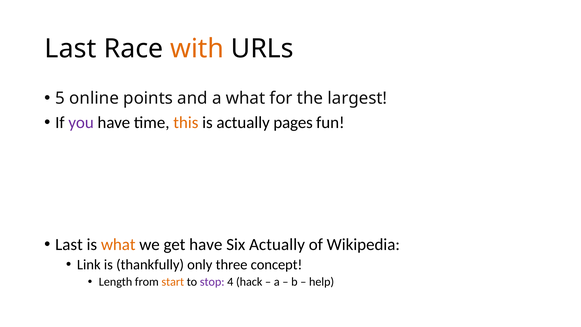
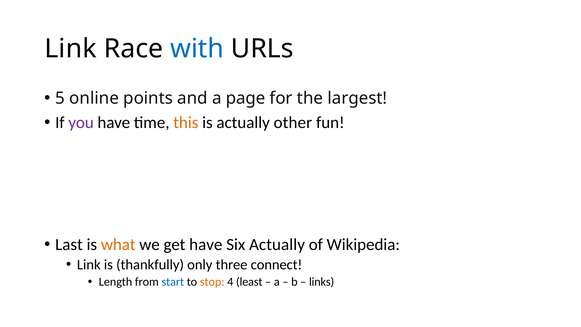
Last: Last -> Link (70, 49)
with colour: orange -> blue (197, 49)
a what: what -> page (246, 98)
pages: pages -> other (293, 123)
concept: concept -> connect (276, 264)
start colour: orange -> blue (173, 282)
stop colour: purple -> orange (212, 282)
hack: hack -> least (249, 282)
help: help -> links (322, 282)
